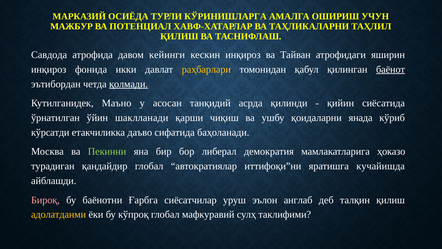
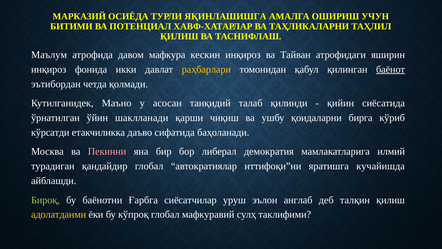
КЎРИНИШЛАРГА: КЎРИНИШЛАРГА -> ЯҚИНЛАШИШГА (225, 16)
МАЖБУР: МАЖБУР -> БИТИМИ (71, 26)
Савдода: Савдода -> Маълум (49, 55)
кейинги: кейинги -> мафкура (167, 55)
қолмади underline: present -> none (129, 84)
асрда: асрда -> талаб (251, 103)
янада: янада -> бирга (361, 118)
Пекинни colour: light green -> pink (107, 151)
ҳоказо: ҳоказо -> илмий (391, 151)
Бироқ colour: pink -> light green (45, 200)
